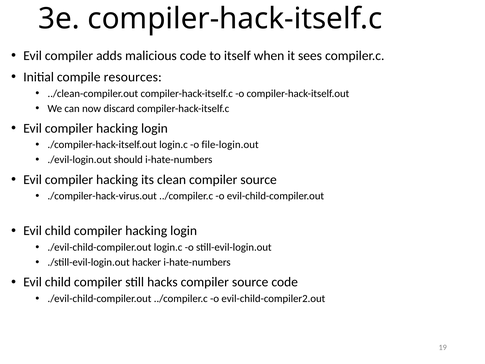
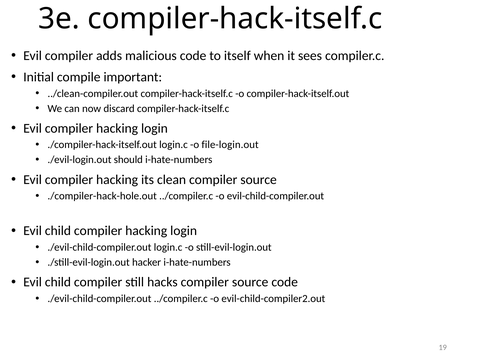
resources: resources -> important (133, 77)
./compiler-hack-virus.out: ./compiler-hack-virus.out -> ./compiler-hack-hole.out (102, 196)
